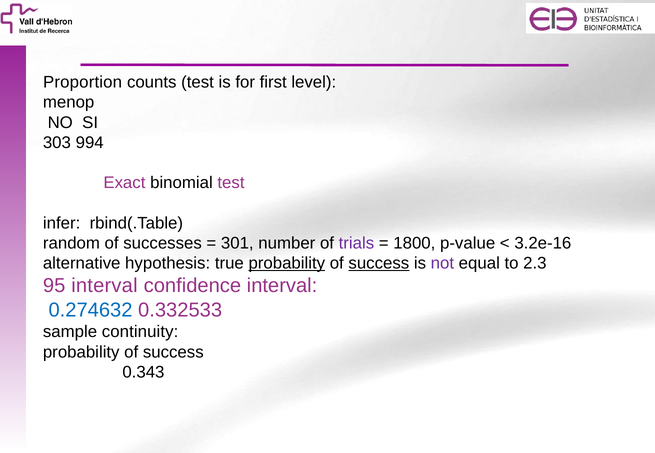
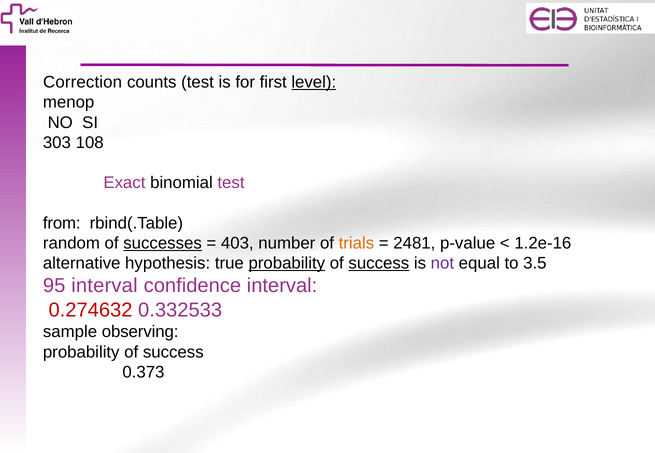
Proportion: Proportion -> Correction (83, 82)
level underline: none -> present (314, 82)
994: 994 -> 108 (90, 143)
infer: infer -> from (62, 223)
successes underline: none -> present (163, 244)
301: 301 -> 403 (237, 244)
trials colour: purple -> orange (356, 244)
1800: 1800 -> 2481 (414, 244)
3.2e-16: 3.2e-16 -> 1.2e-16 (543, 244)
2.3: 2.3 -> 3.5 (535, 264)
0.274632 colour: blue -> red (91, 310)
continuity: continuity -> observing (140, 332)
0.343: 0.343 -> 0.373 (143, 373)
